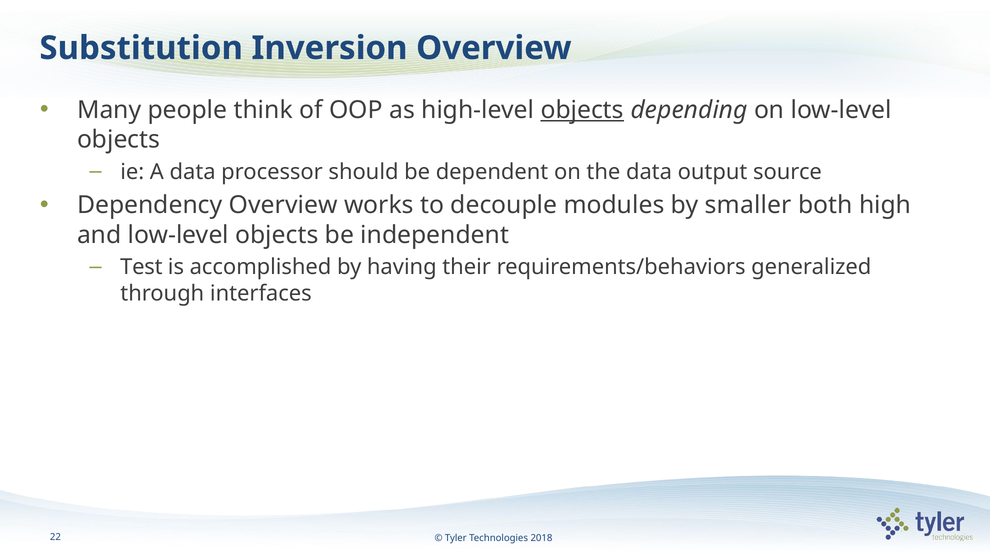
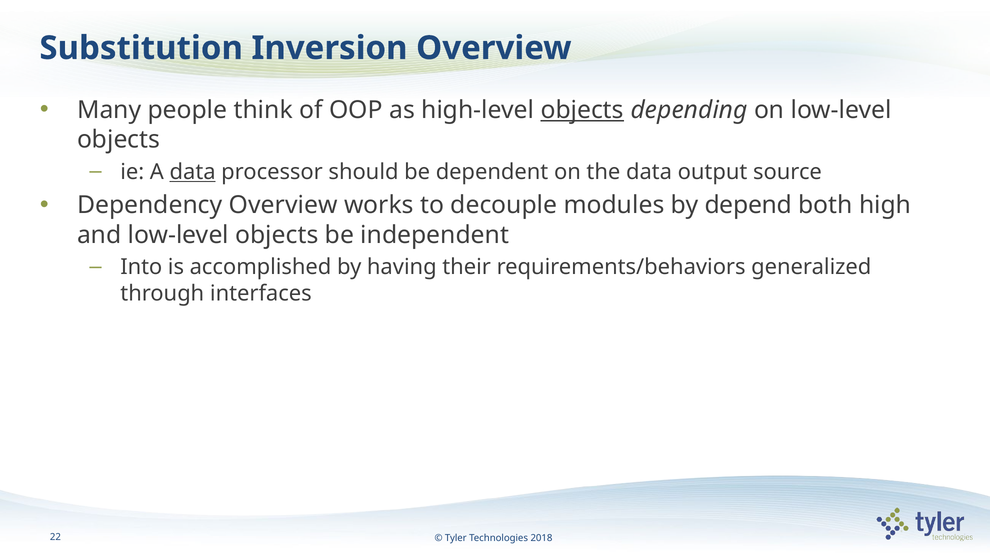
data underline: none -> present (193, 172)
smaller: smaller -> depend (748, 205)
Test: Test -> Into (141, 267)
